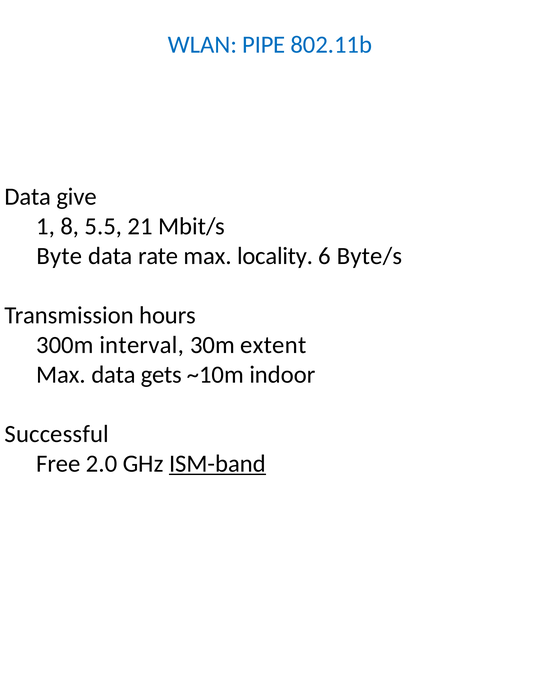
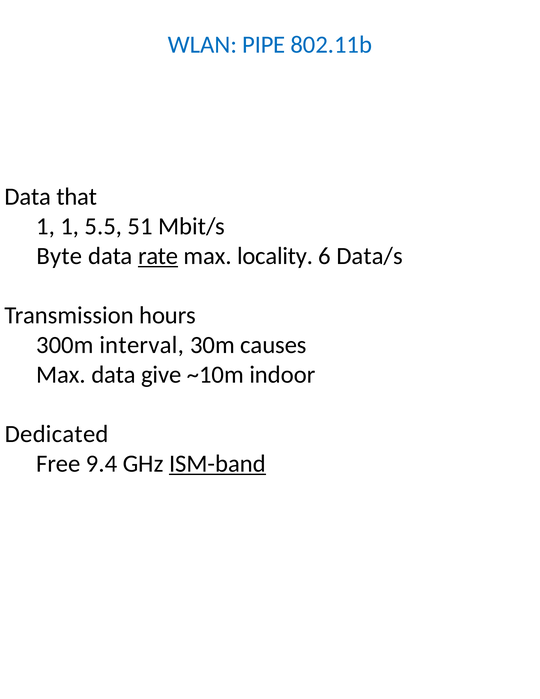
give: give -> that (77, 197)
1 8: 8 -> 1 (70, 226)
21: 21 -> 51 (140, 226)
rate underline: none -> present (158, 256)
Byte/s: Byte/s -> Data/s (370, 256)
extent: extent -> causes (273, 345)
gets: gets -> give (161, 375)
Successful: Successful -> Dedicated (57, 434)
2.0: 2.0 -> 9.4 (102, 464)
